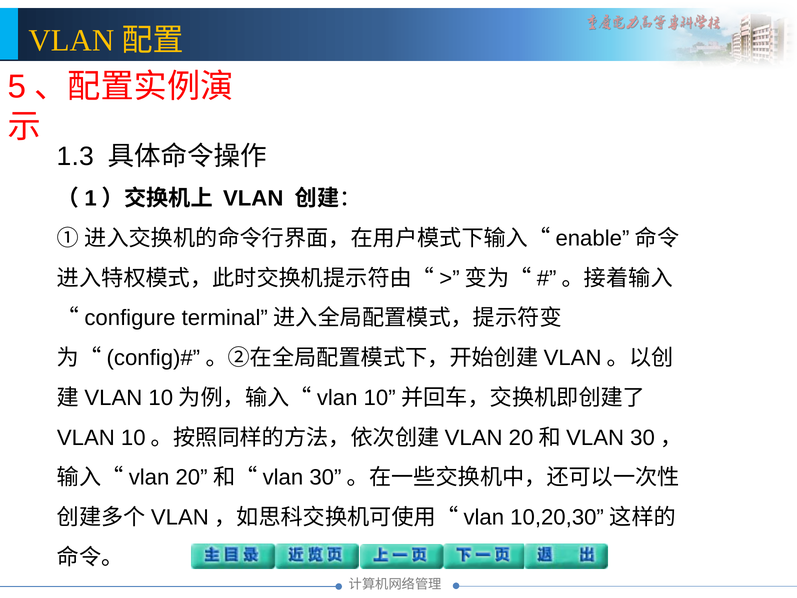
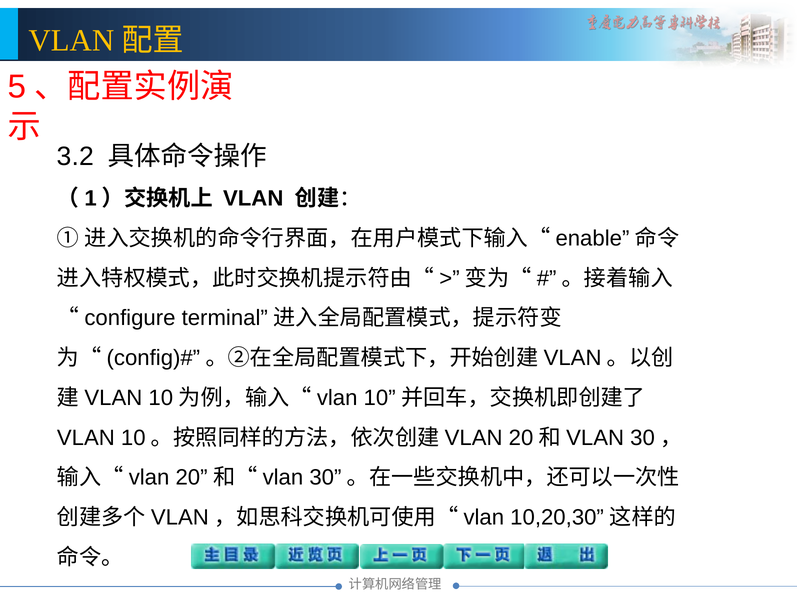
1.3: 1.3 -> 3.2 (75, 156)
